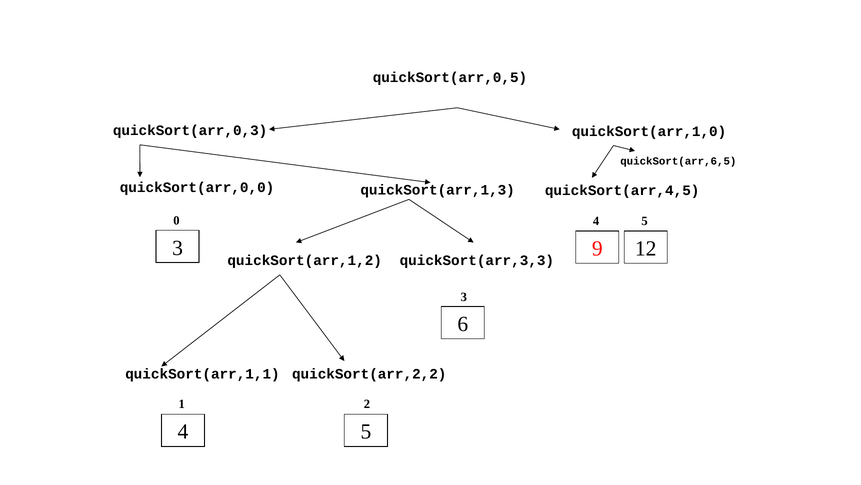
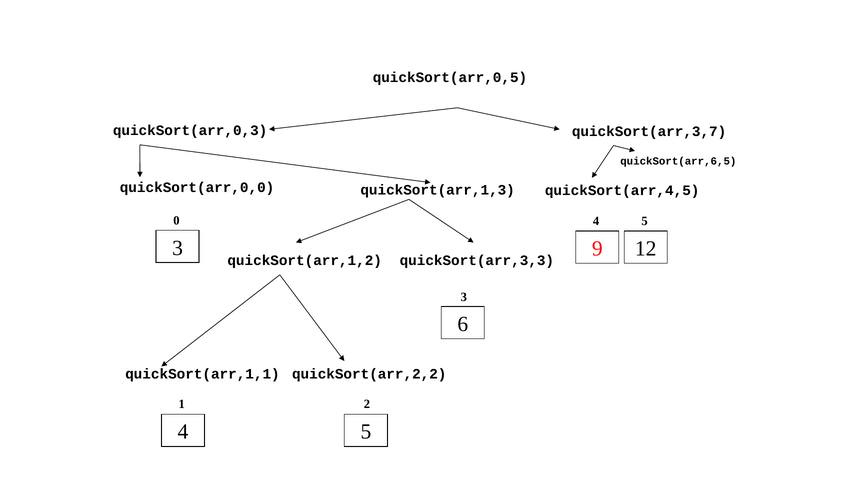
quickSort(arr,1,0: quickSort(arr,1,0 -> quickSort(arr,3,7 (649, 131)
